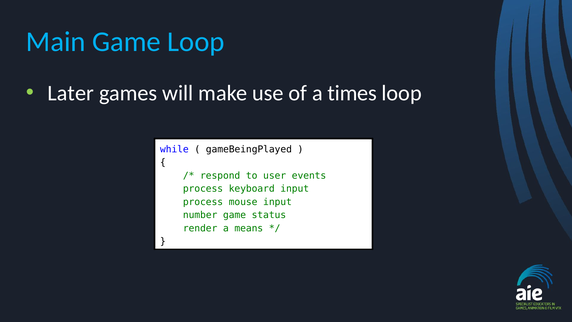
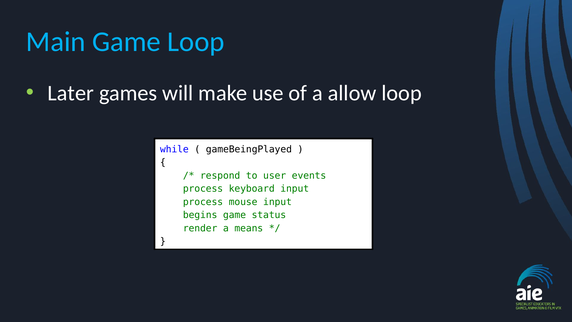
times: times -> allow (352, 93)
number: number -> begins (200, 215)
